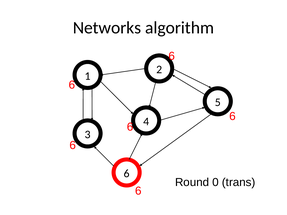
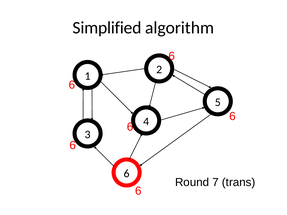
Networks: Networks -> Simplified (107, 28)
0: 0 -> 7 (216, 183)
